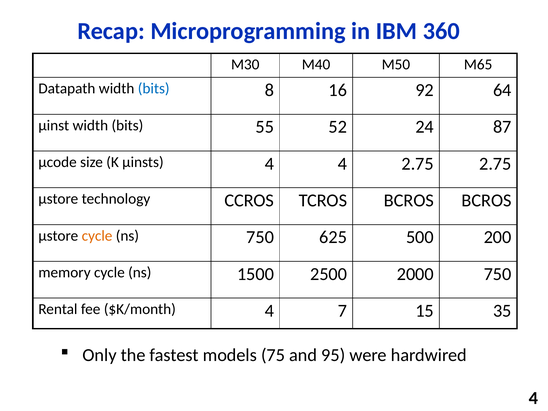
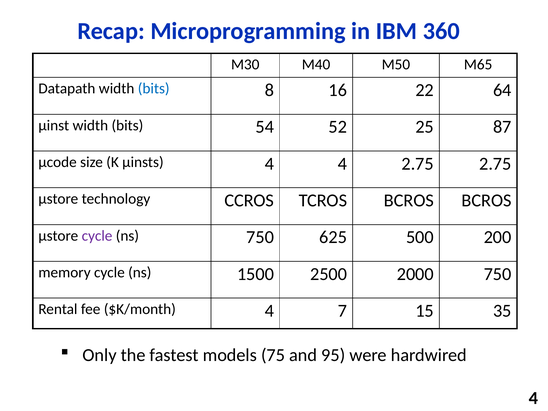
92: 92 -> 22 (425, 90)
55: 55 -> 54 (265, 127)
24: 24 -> 25 (425, 127)
cycle colour: orange -> purple (97, 236)
